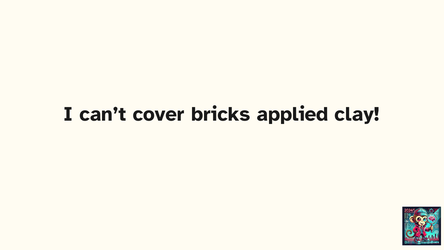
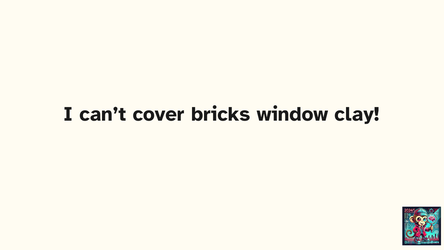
applied: applied -> window (292, 114)
